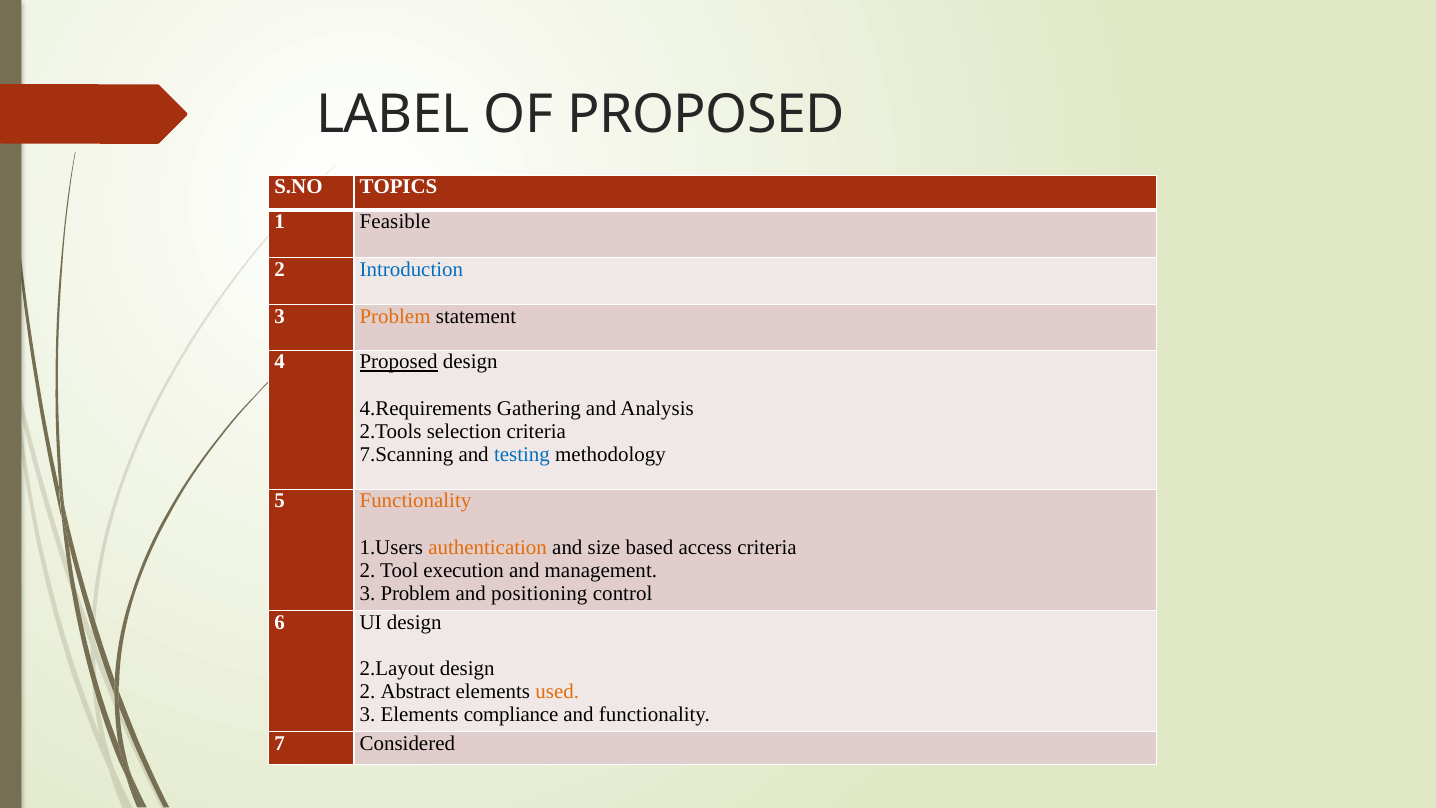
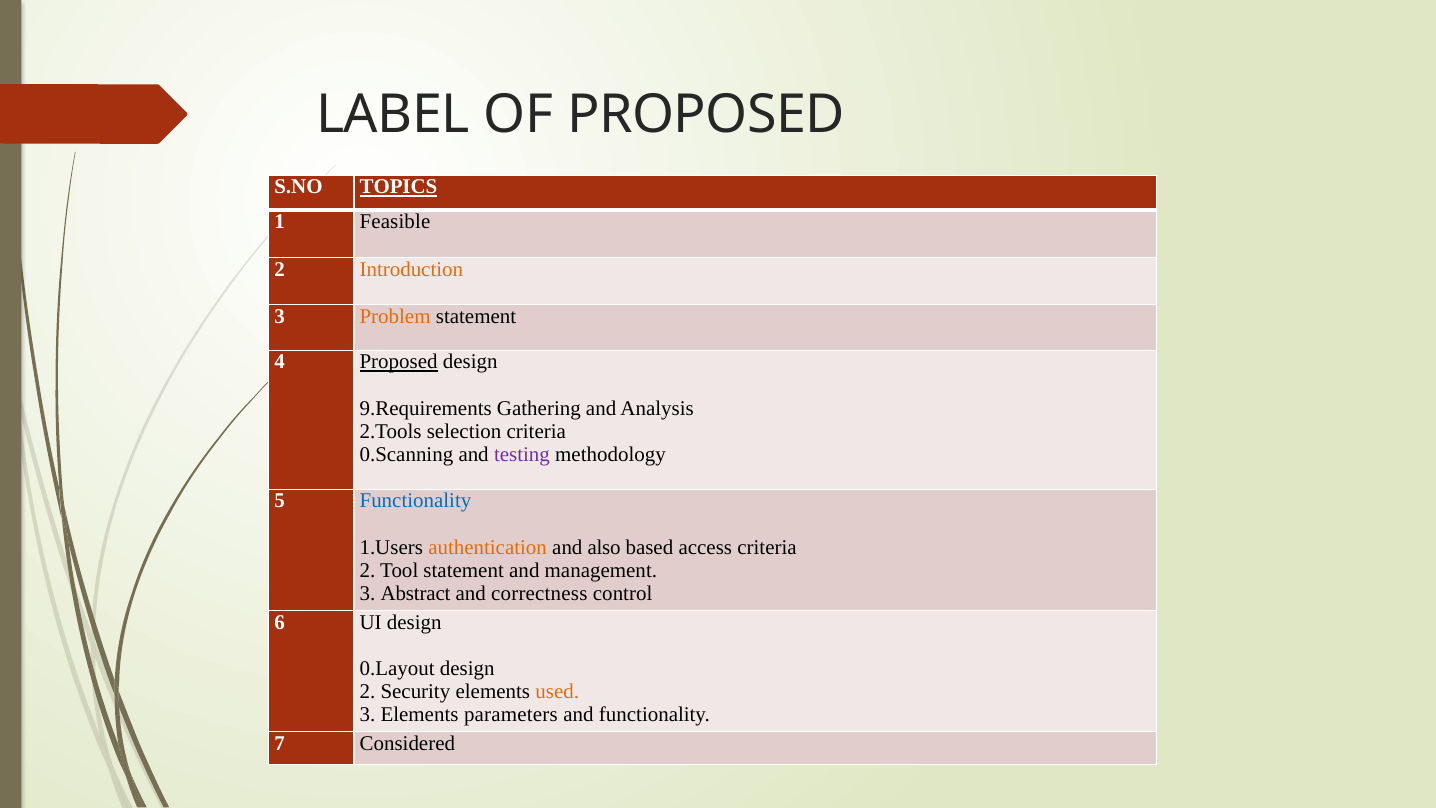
TOPICS underline: none -> present (398, 187)
Introduction colour: blue -> orange (411, 269)
4.Requirements: 4.Requirements -> 9.Requirements (426, 408)
7.Scanning: 7.Scanning -> 0.Scanning (406, 454)
testing colour: blue -> purple (522, 454)
Functionality colour: orange -> blue (415, 501)
size: size -> also (604, 547)
Tool execution: execution -> statement (464, 570)
Problem: Problem -> Abstract (416, 593)
positioning: positioning -> correctness (539, 593)
2.Layout: 2.Layout -> 0.Layout (397, 668)
Abstract: Abstract -> Security (415, 691)
compliance: compliance -> parameters (511, 715)
